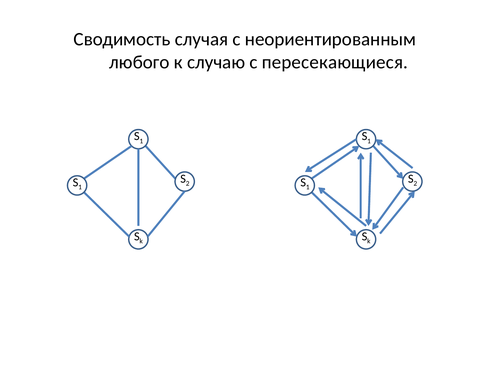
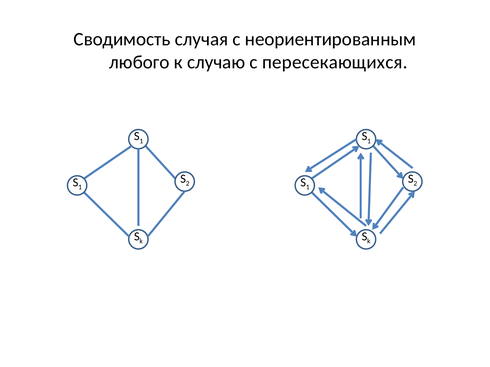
пересекающиеся: пересекающиеся -> пересекающихся (335, 62)
